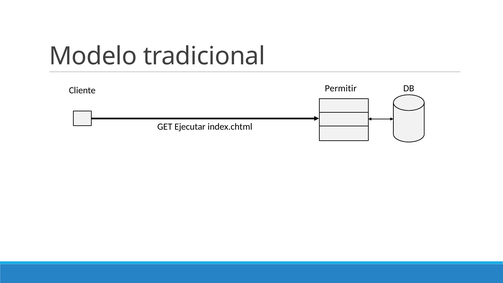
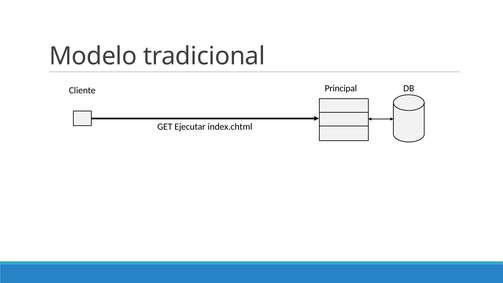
Permitir: Permitir -> Principal (341, 88)
